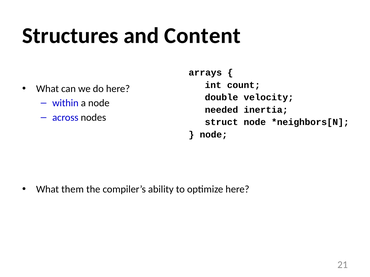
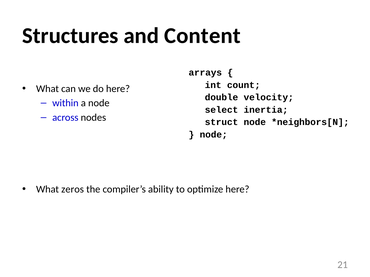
needed: needed -> select (221, 110)
them: them -> zeros (73, 190)
